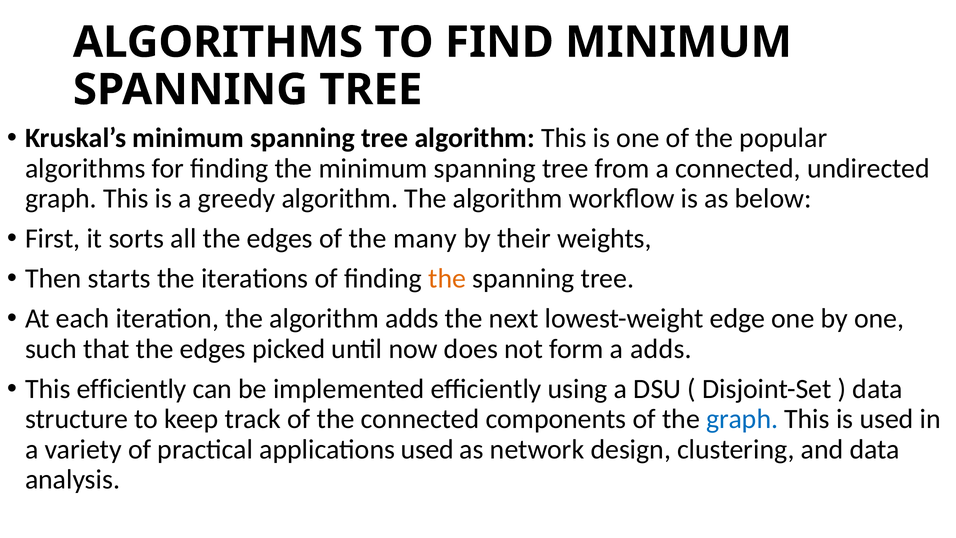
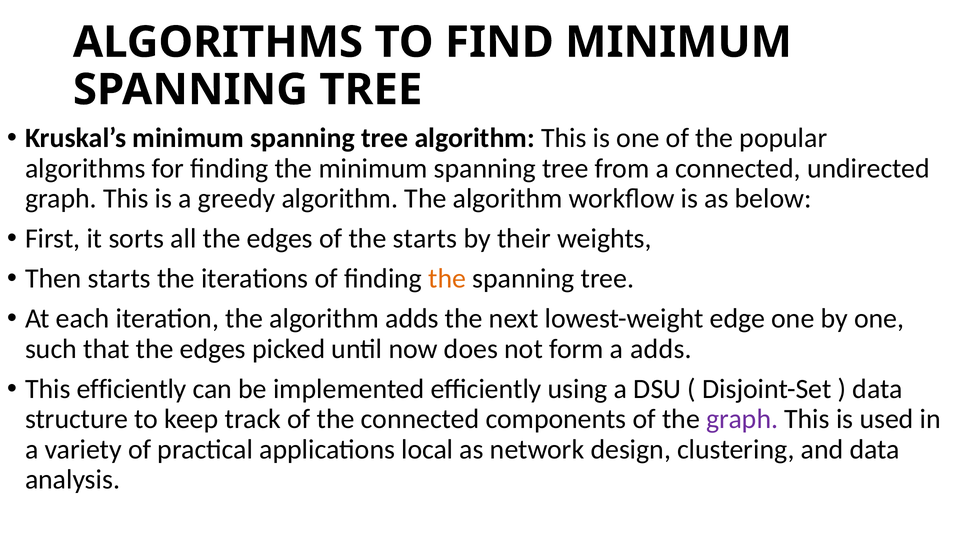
the many: many -> starts (425, 238)
graph colour: blue -> purple (742, 419)
applications used: used -> local (427, 449)
